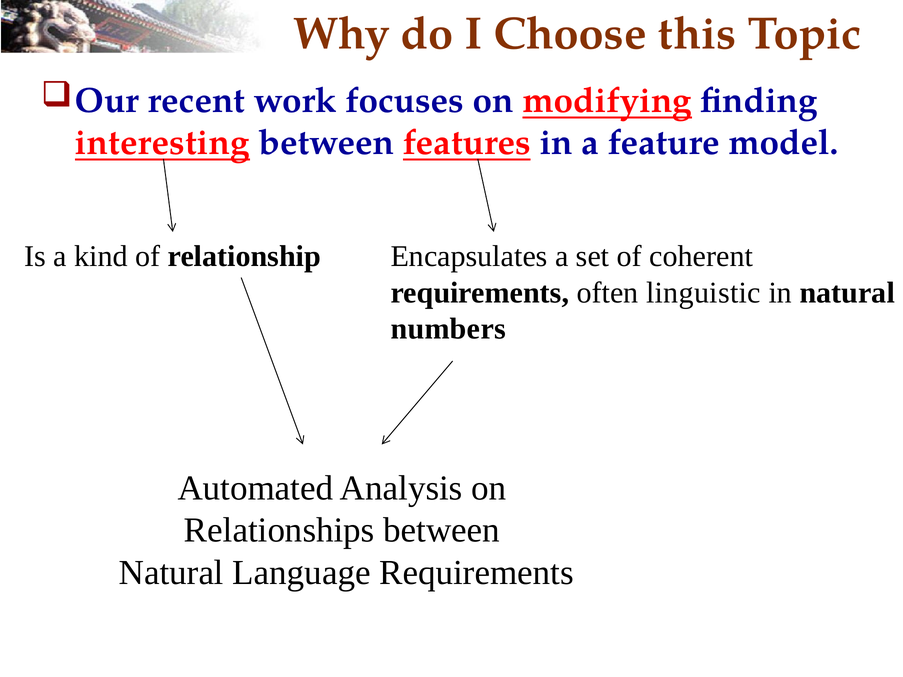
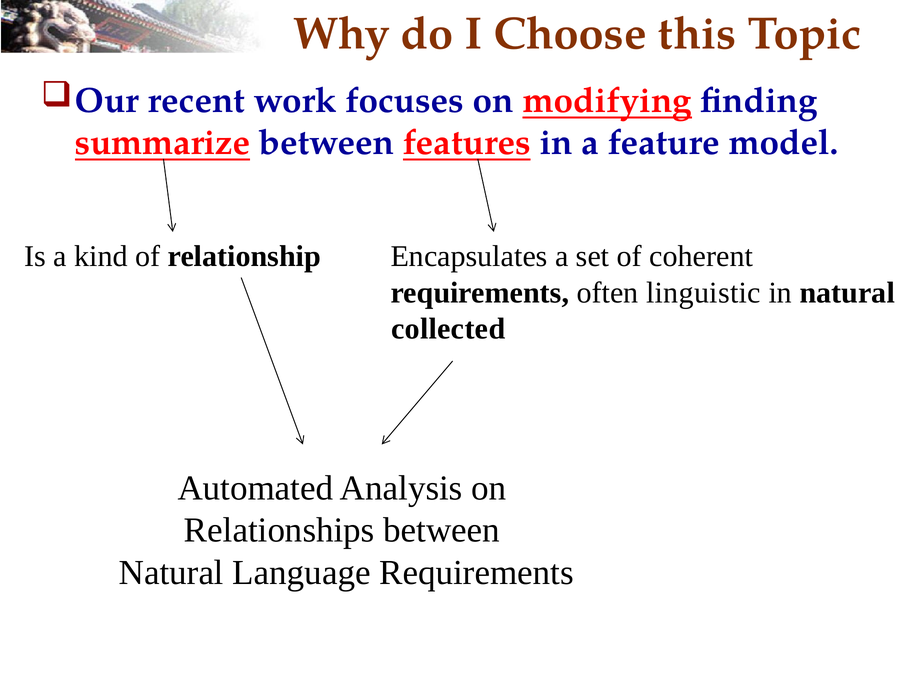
interesting: interesting -> summarize (163, 143)
numbers: numbers -> collected (448, 329)
